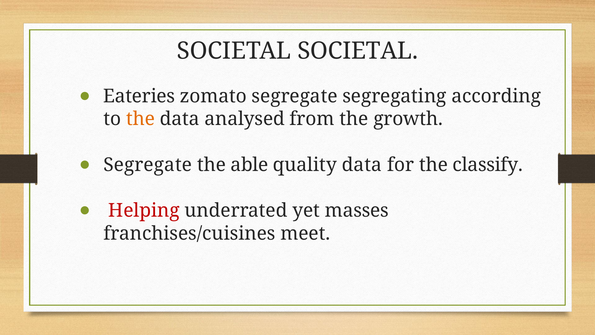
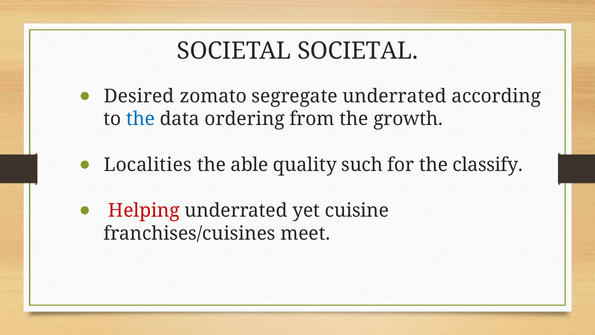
Eateries: Eateries -> Desired (139, 96)
segregate segregating: segregating -> underrated (394, 96)
the colour: orange -> blue (140, 119)
analysed: analysed -> ordering (245, 119)
Segregate: Segregate -> Localities (148, 165)
quality data: data -> such (362, 165)
masses: masses -> cuisine (357, 210)
